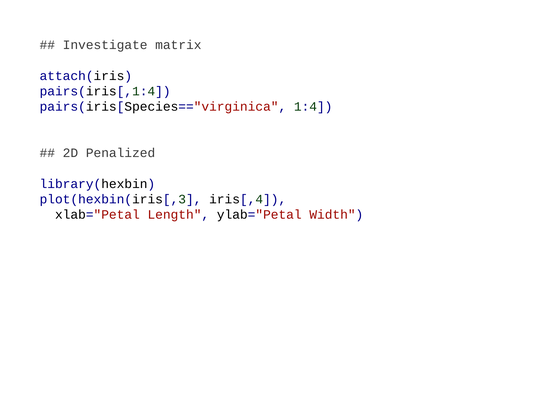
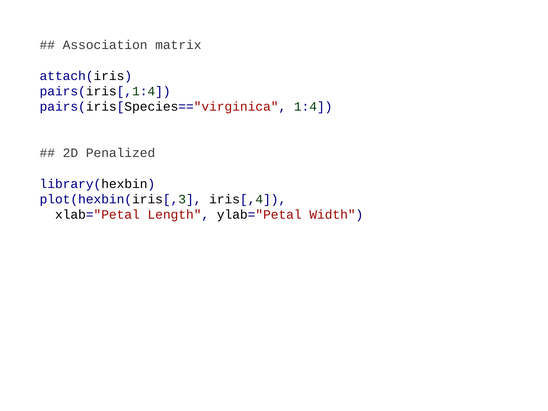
Investigate: Investigate -> Association (105, 45)
